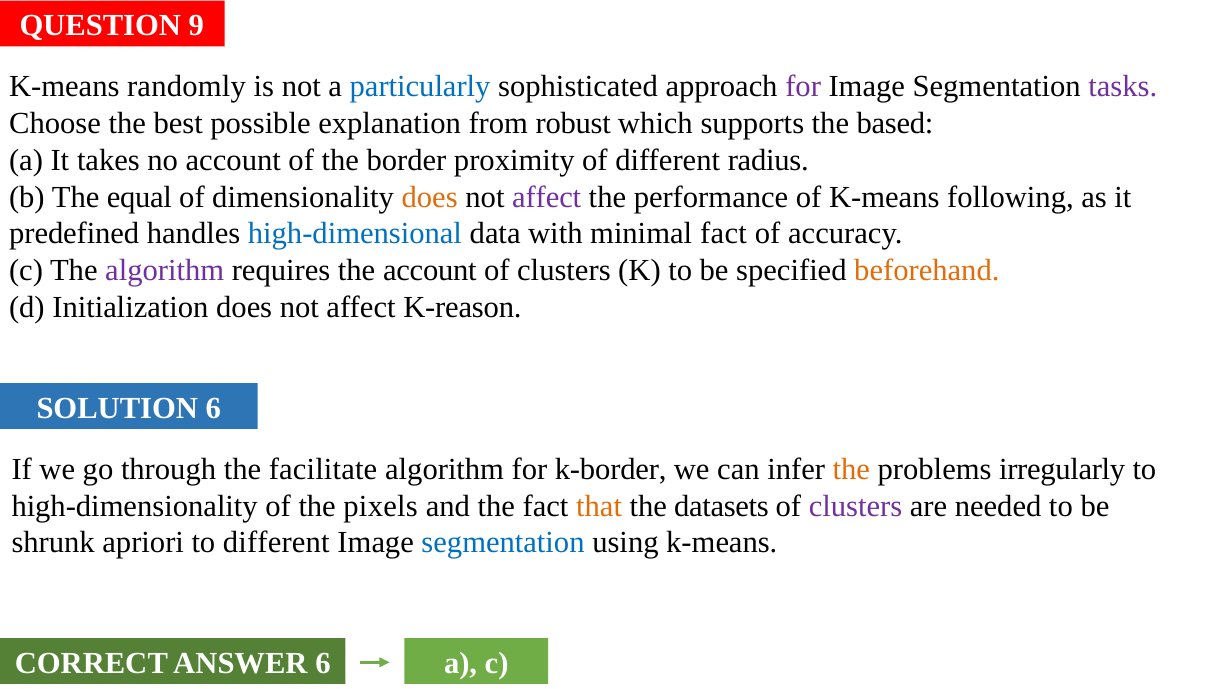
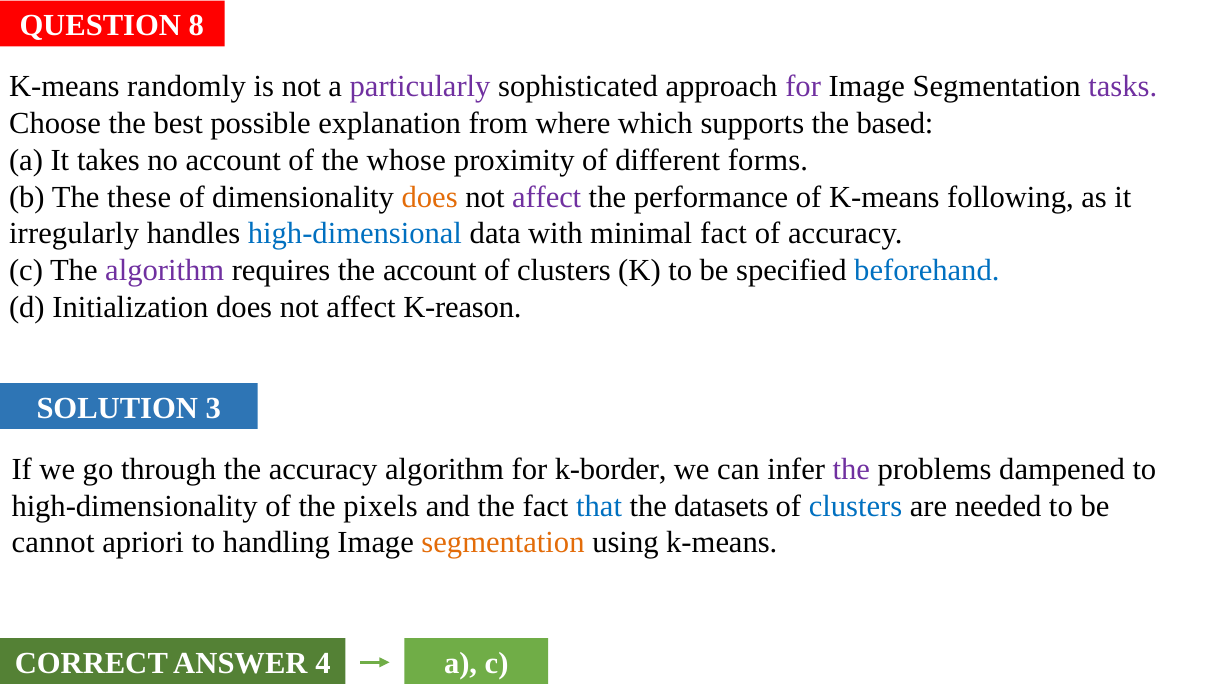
9: 9 -> 8 (196, 26)
particularly colour: blue -> purple (420, 87)
robust: robust -> where (573, 123)
border: border -> whose (406, 160)
radius: radius -> forms (768, 160)
equal: equal -> these (139, 197)
predefined: predefined -> irregularly (74, 234)
beforehand colour: orange -> blue (927, 270)
SOLUTION 6: 6 -> 3 (213, 408)
the facilitate: facilitate -> accuracy (323, 469)
the colour: orange -> purple (851, 469)
irregularly: irregularly -> dampened (1062, 469)
that colour: orange -> blue (599, 506)
clusters colour: purple -> blue (856, 506)
shrunk: shrunk -> cannot (53, 543)
to different: different -> handling (276, 543)
segmentation colour: blue -> orange (503, 543)
ANSWER 6: 6 -> 4 (323, 663)
